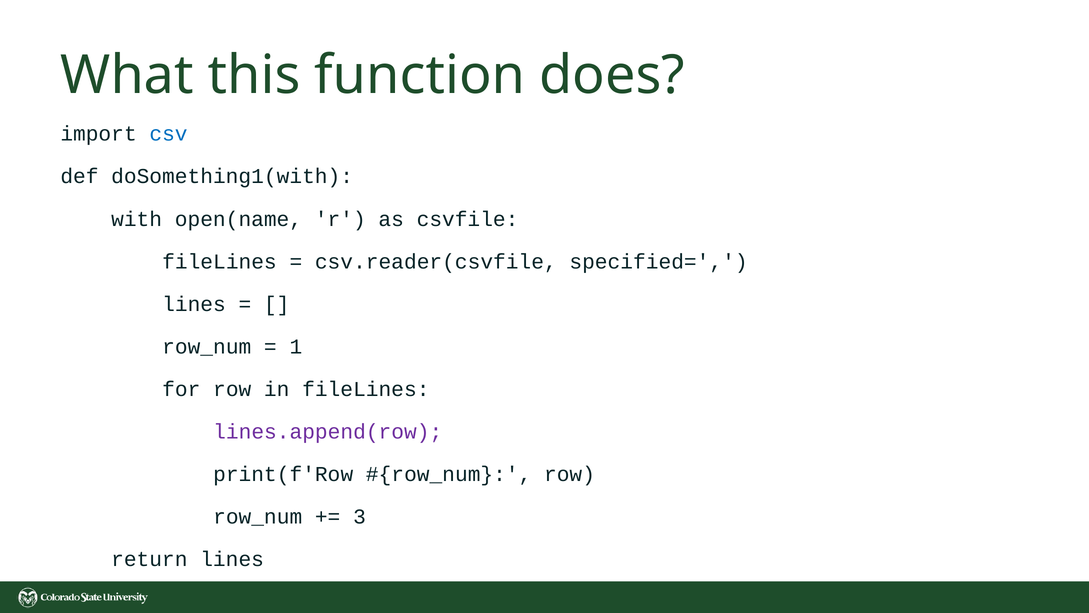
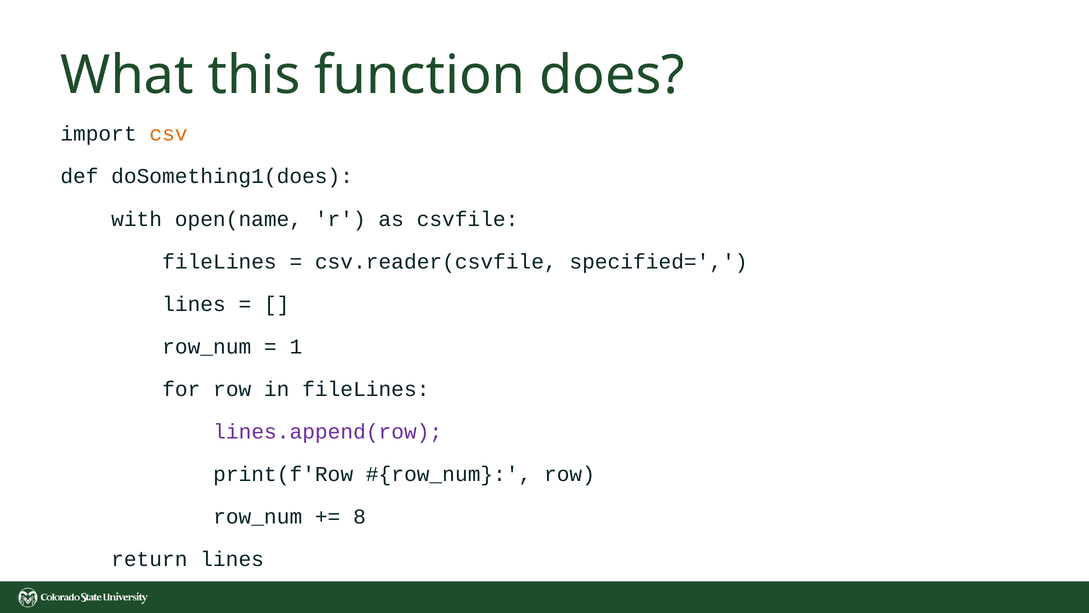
csv colour: blue -> orange (168, 134)
doSomething1(with: doSomething1(with -> doSomething1(does (232, 176)
3: 3 -> 8 (360, 516)
